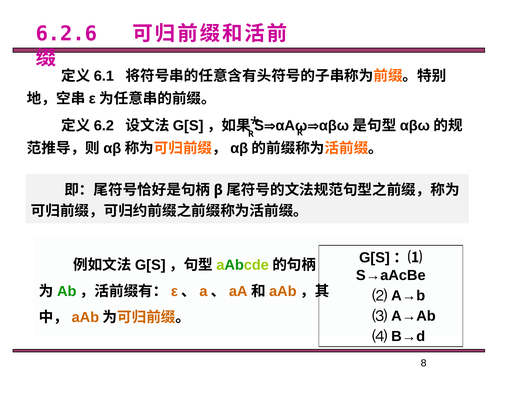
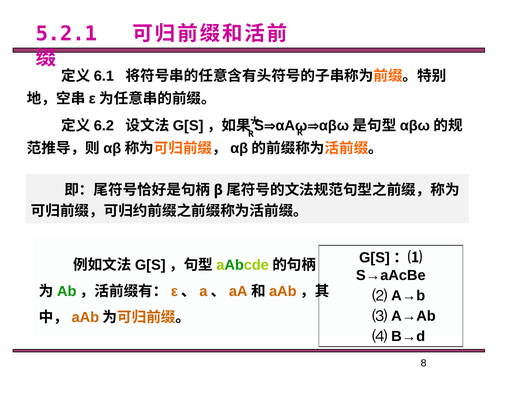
6.2.6: 6.2.6 -> 5.2.1 (66, 34)
